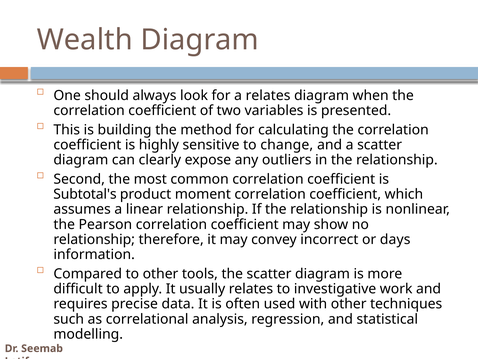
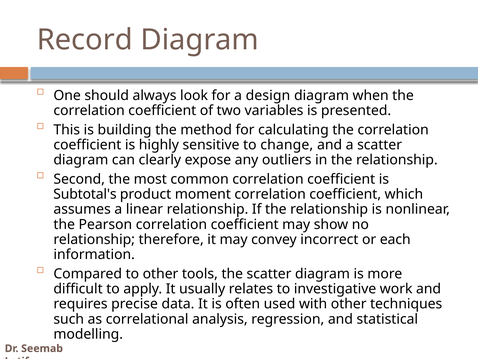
Wealth: Wealth -> Record (85, 40)
a relates: relates -> design (268, 95)
days: days -> each (395, 239)
